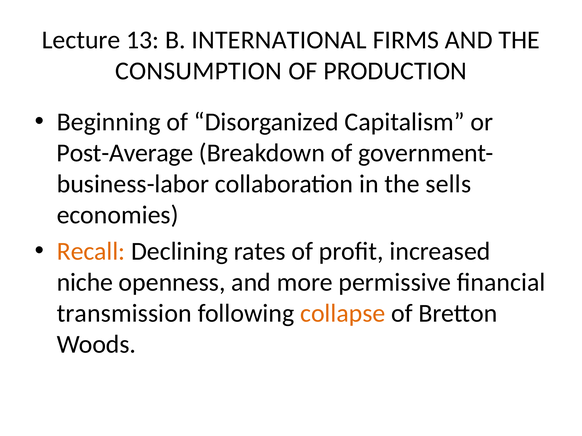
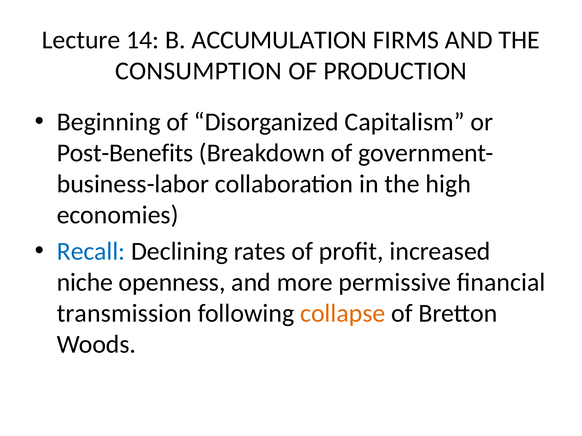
13: 13 -> 14 (143, 40)
INTERNATIONAL: INTERNATIONAL -> ACCUMULATION (279, 40)
Post-Average: Post-Average -> Post-Benefits (125, 153)
sells: sells -> high (448, 184)
Recall colour: orange -> blue (91, 251)
